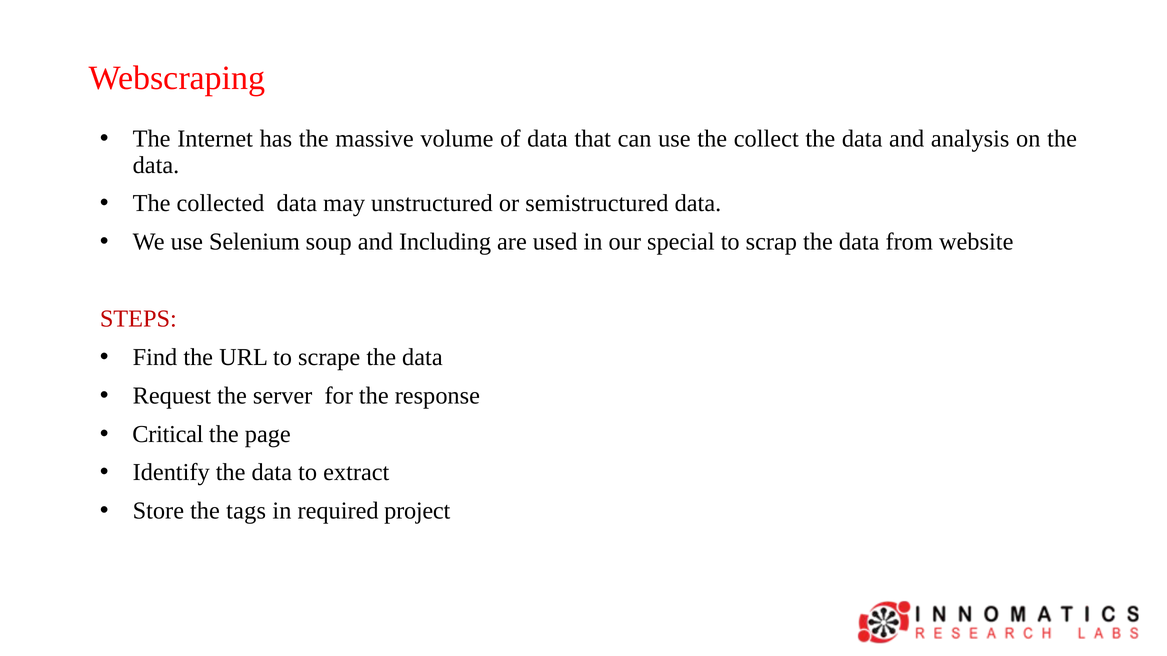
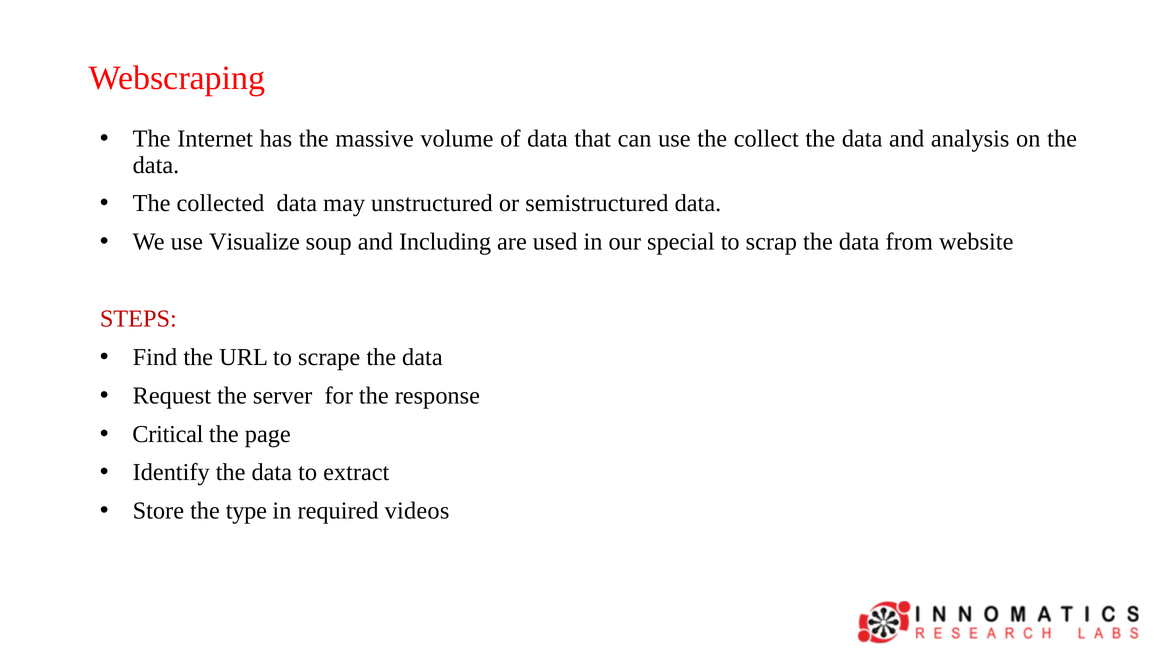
Selenium: Selenium -> Visualize (254, 242)
tags: tags -> type (246, 511)
project: project -> videos (417, 511)
